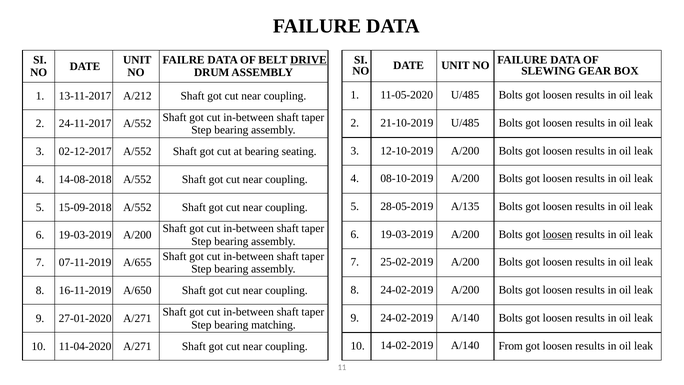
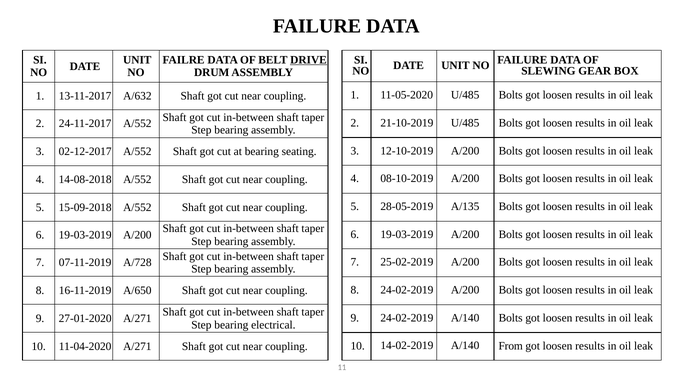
A/212: A/212 -> A/632 (137, 96)
loosen underline: present -> none (558, 234)
A/655: A/655 -> A/728 (137, 263)
matching: matching -> electrical (273, 325)
